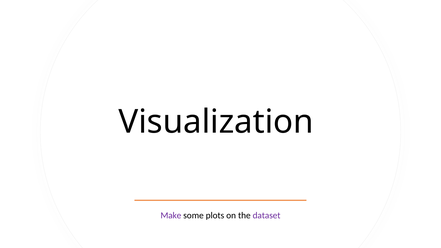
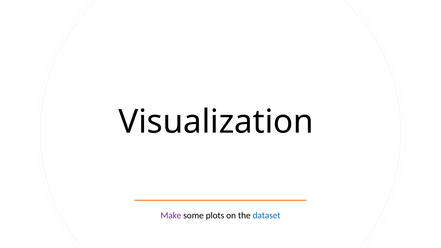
dataset colour: purple -> blue (267, 216)
